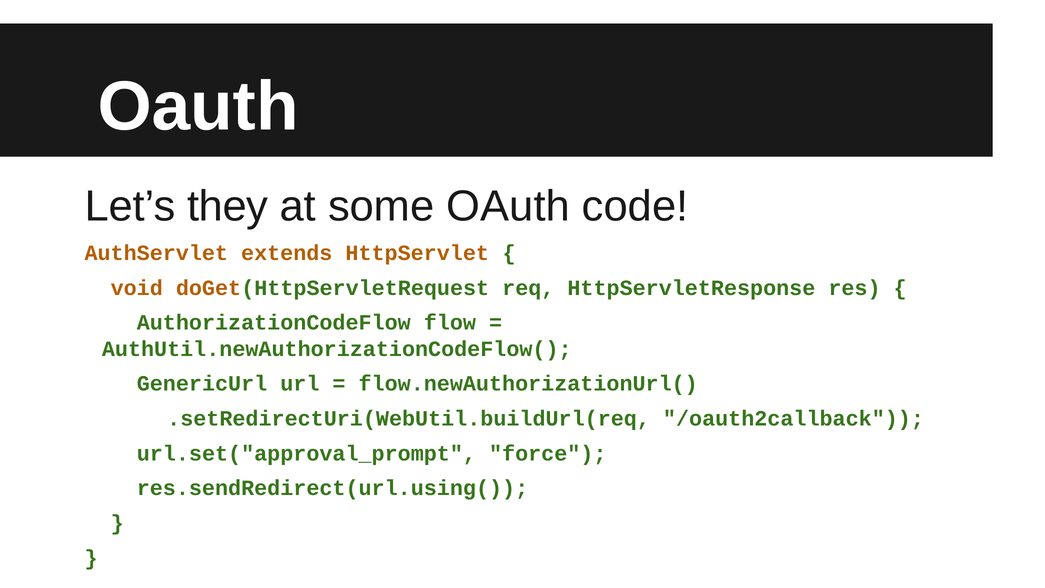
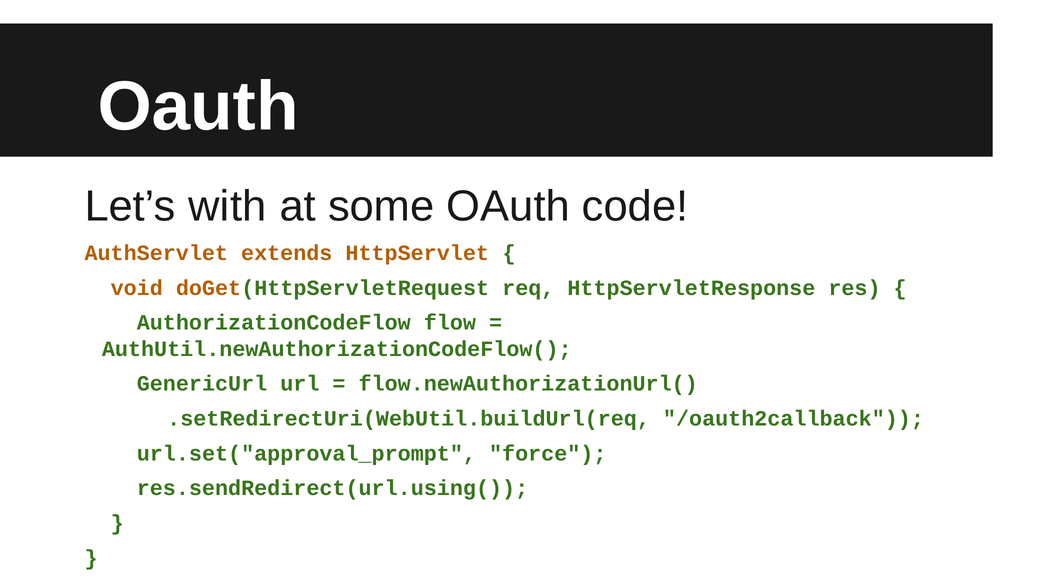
they: they -> with (227, 207)
